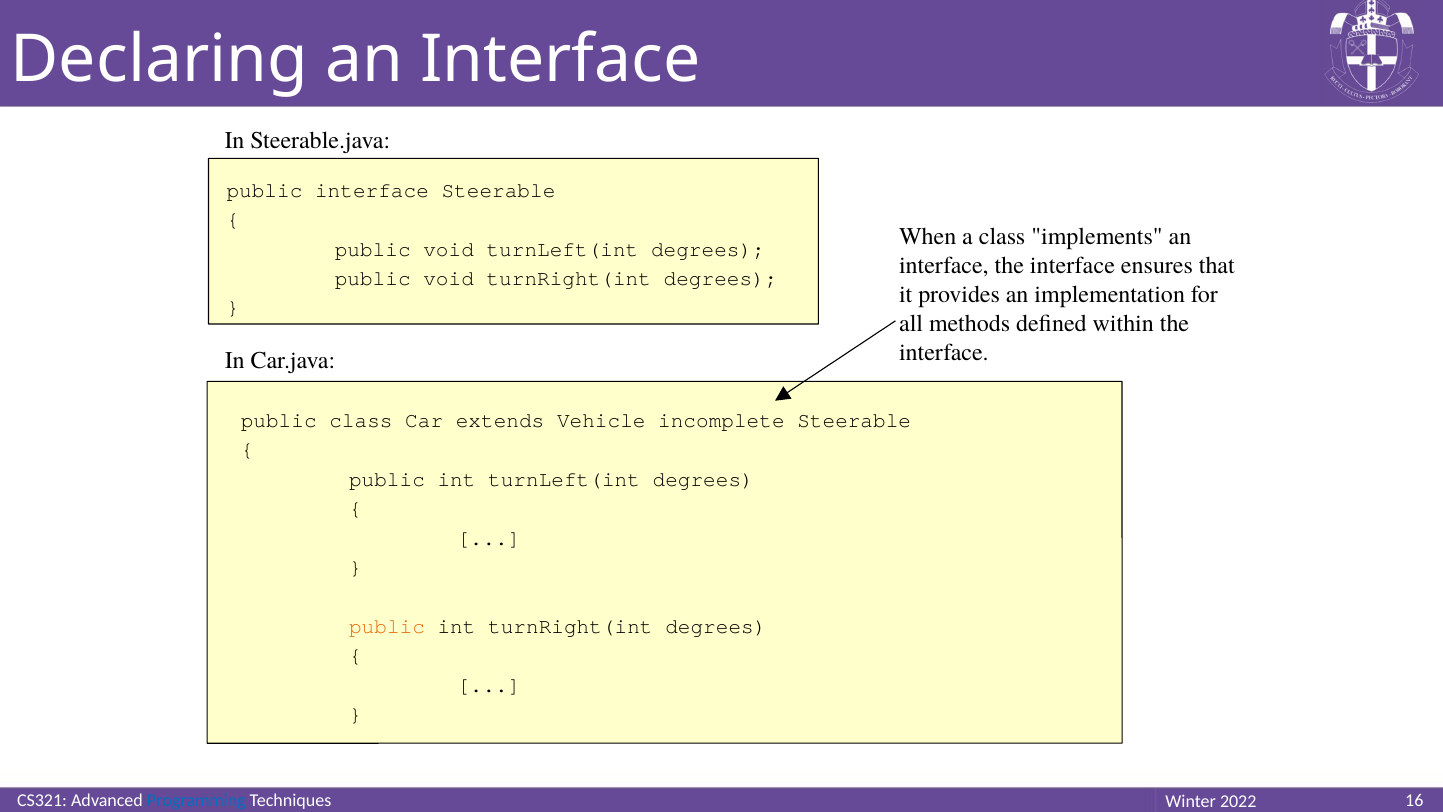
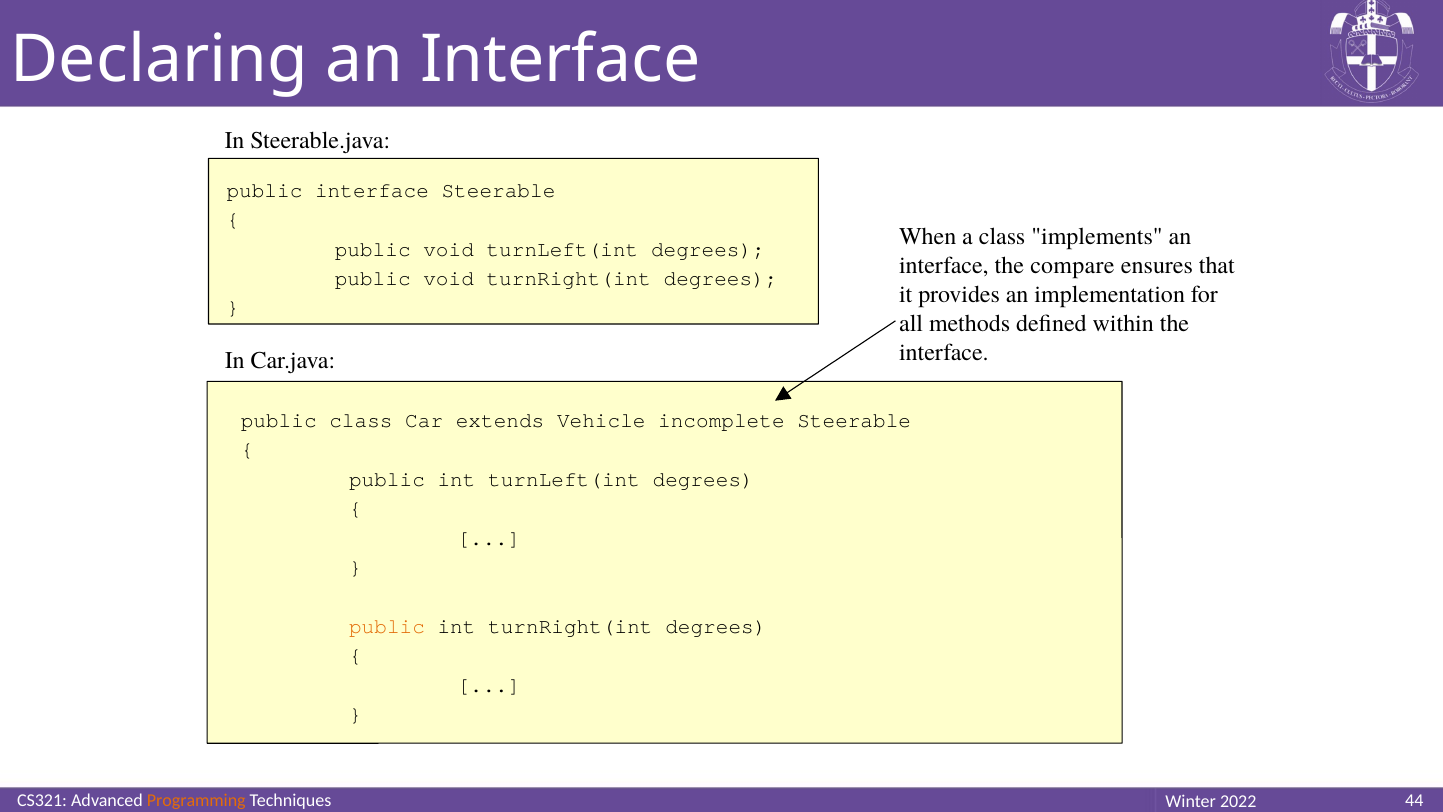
interface the interface: interface -> compare (1072, 266)
Programming colour: blue -> orange (196, 801)
16: 16 -> 44 (1414, 801)
